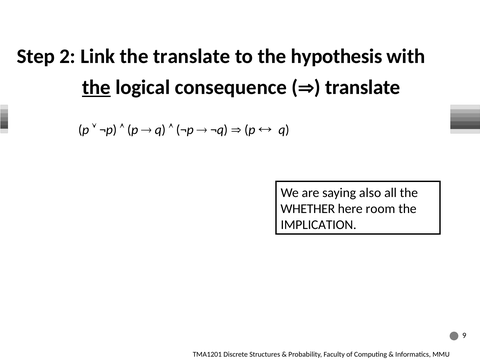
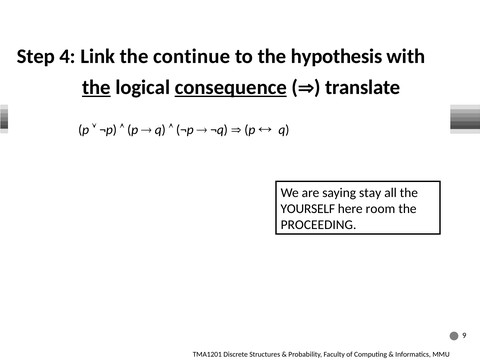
2: 2 -> 4 (68, 56)
the translate: translate -> continue (192, 56)
consequence underline: none -> present (231, 87)
also: also -> stay (370, 193)
WHETHER: WHETHER -> YOURSELF (308, 209)
IMPLICATION: IMPLICATION -> PROCEEDING (319, 225)
